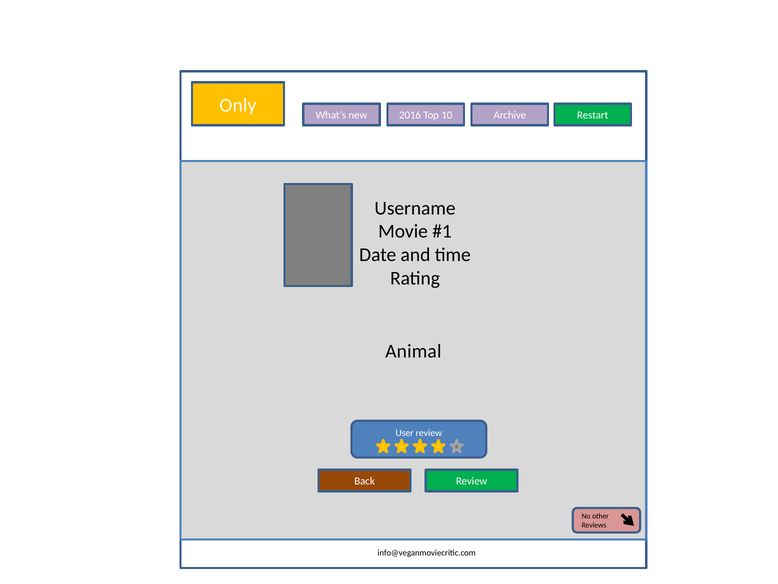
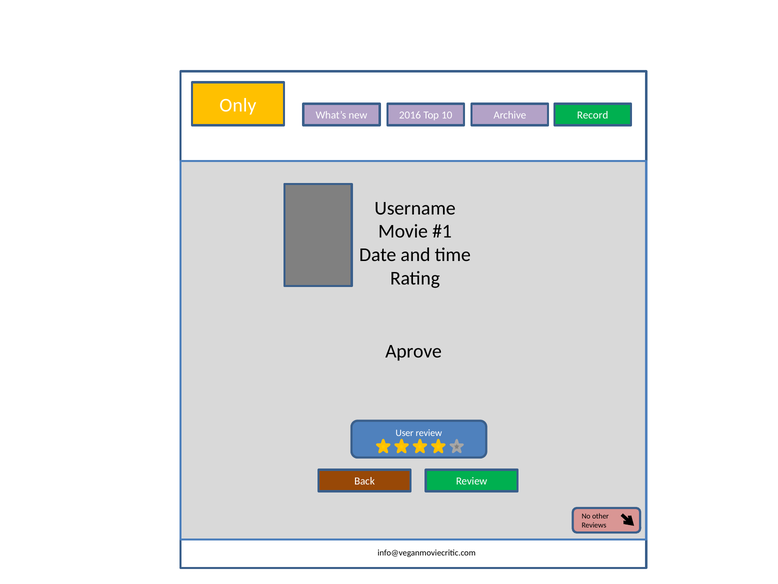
Restart: Restart -> Record (593, 115)
Animal: Animal -> Aprove (414, 351)
